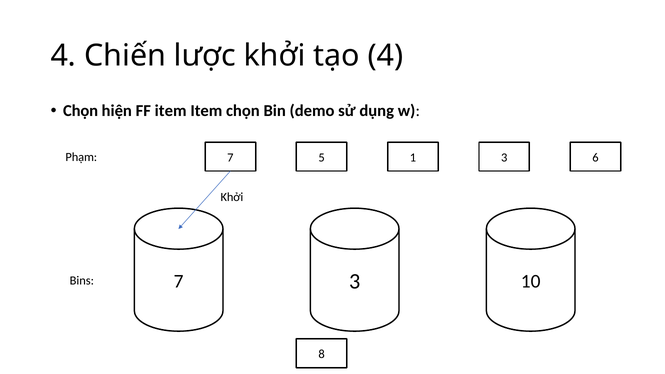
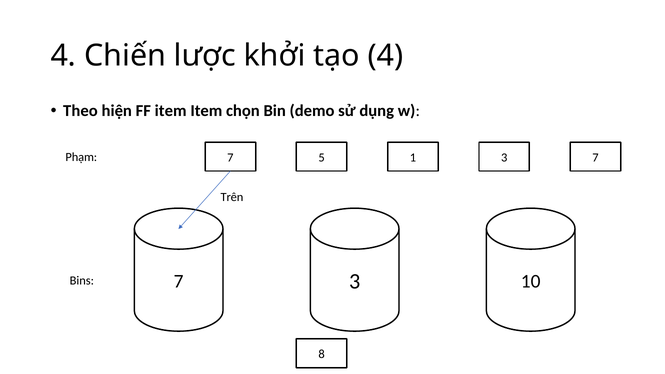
Chọn: Chọn -> Theo (80, 111)
3 6: 6 -> 7 (595, 158)
Khởi: Khởi -> Trên (232, 197)
